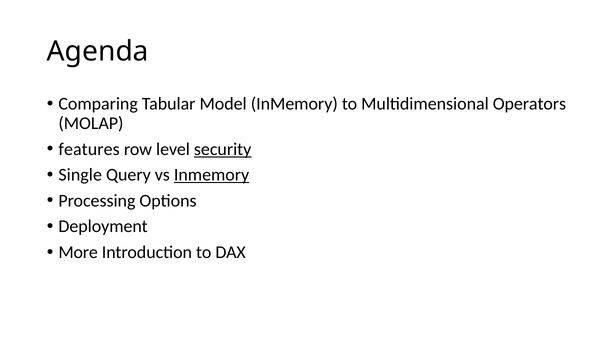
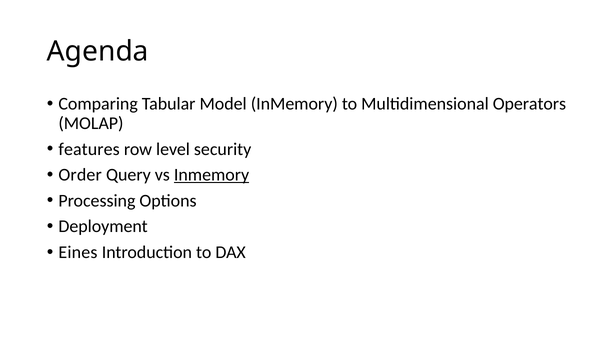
security underline: present -> none (223, 149)
Single: Single -> Order (80, 175)
More: More -> Eines (78, 252)
